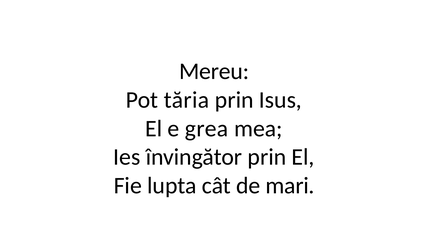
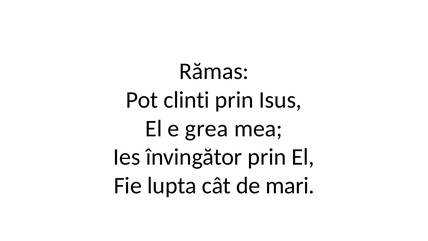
Mereu: Mereu -> Rămas (214, 71)
tăria: tăria -> clinti (187, 100)
